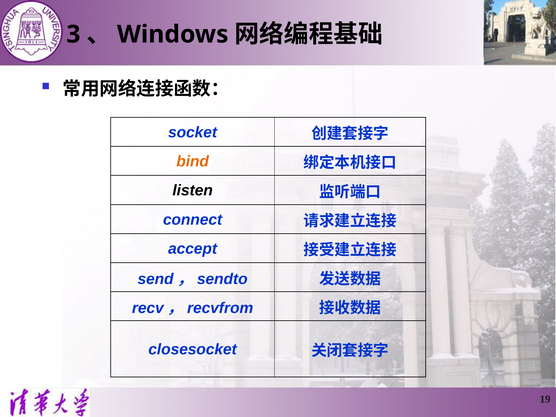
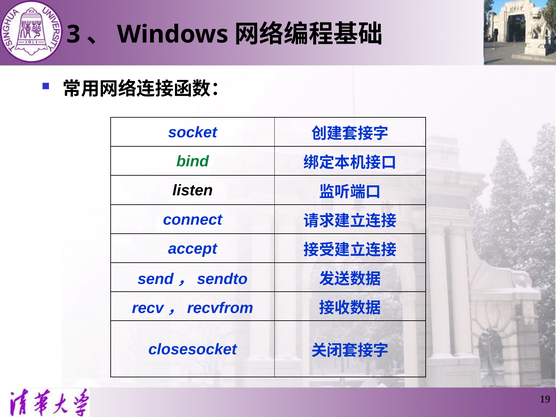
bind colour: orange -> green (193, 161)
